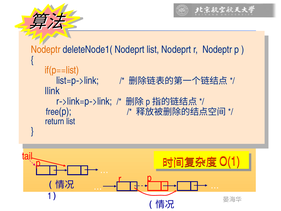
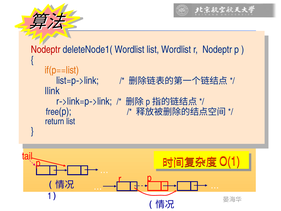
Nodeptr colour: orange -> red (46, 49)
deleteNode1( Nodeprt: Nodeprt -> Wordlist (130, 49)
list Nodeprt: Nodeprt -> Wordlist (176, 49)
